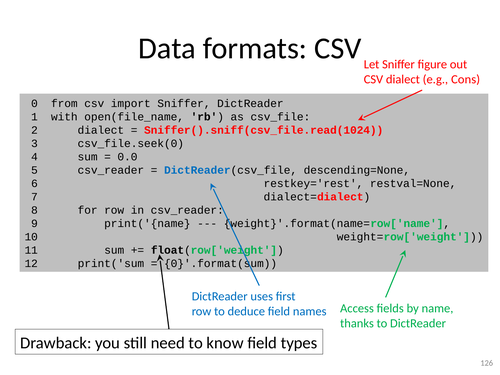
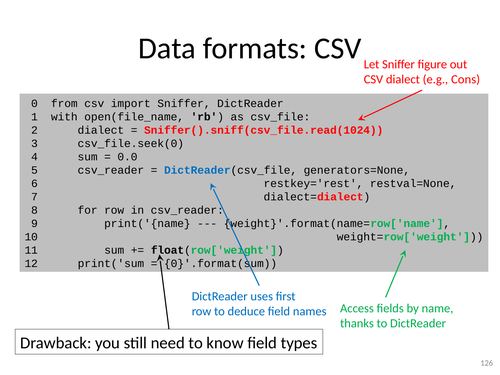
descending=None: descending=None -> generators=None (357, 170)
